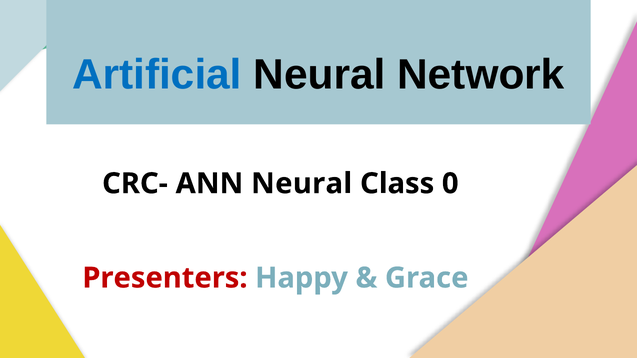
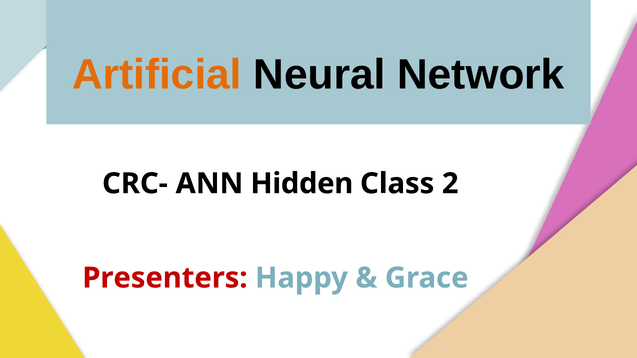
Artificial colour: blue -> orange (157, 75)
ANN Neural: Neural -> Hidden (302, 184)
0: 0 -> 2 (450, 184)
